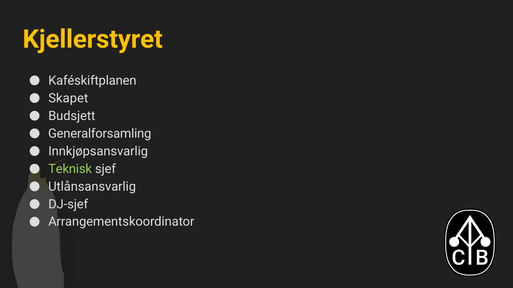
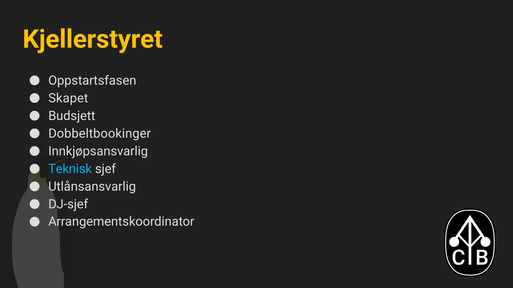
Kaféskiftplanen: Kaféskiftplanen -> Oppstartsfasen (92, 81)
Generalforsamling: Generalforsamling -> Dobbeltbookinger (100, 134)
Teknisk colour: light green -> light blue (70, 169)
